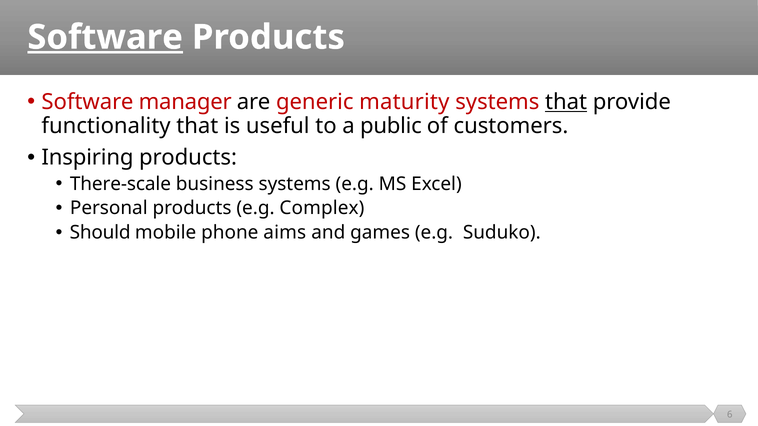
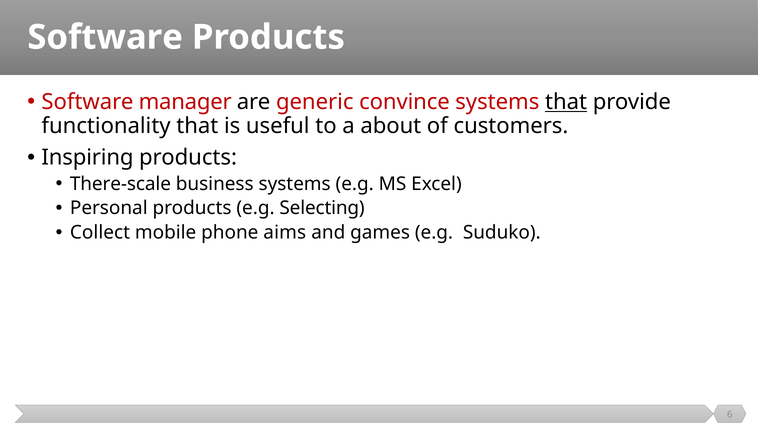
Software underline: present -> none (105, 37)
maturity: maturity -> convince (404, 102)
public: public -> about (391, 126)
Complex: Complex -> Selecting (322, 208)
Should: Should -> Collect (100, 233)
